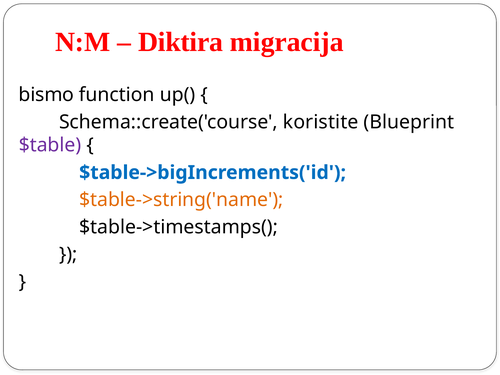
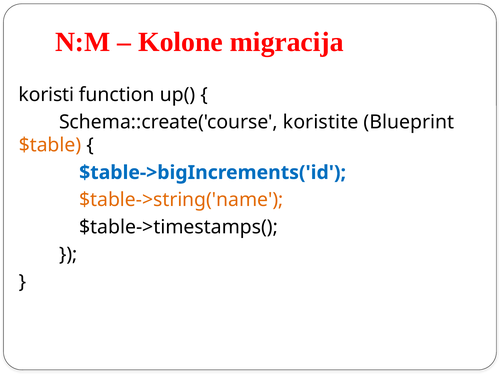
Diktira: Diktira -> Kolone (181, 42)
bismo: bismo -> koristi (46, 95)
$table colour: purple -> orange (50, 145)
